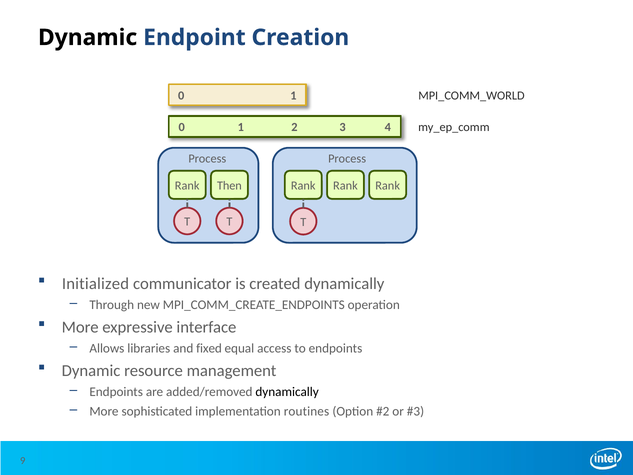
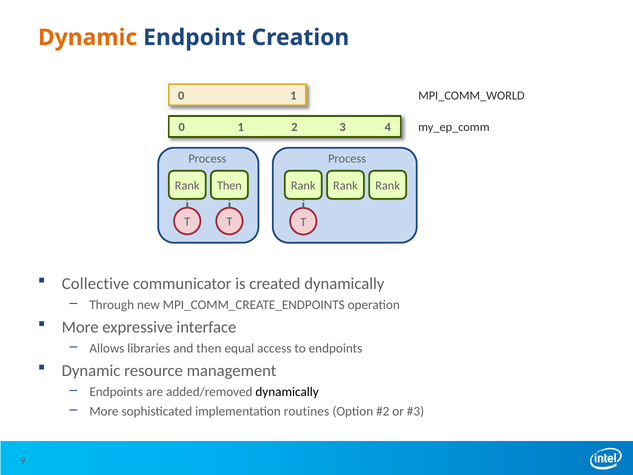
Dynamic colour: black -> orange (88, 37)
Initialized: Initialized -> Collective (95, 283)
and fixed: fixed -> then (209, 348)
